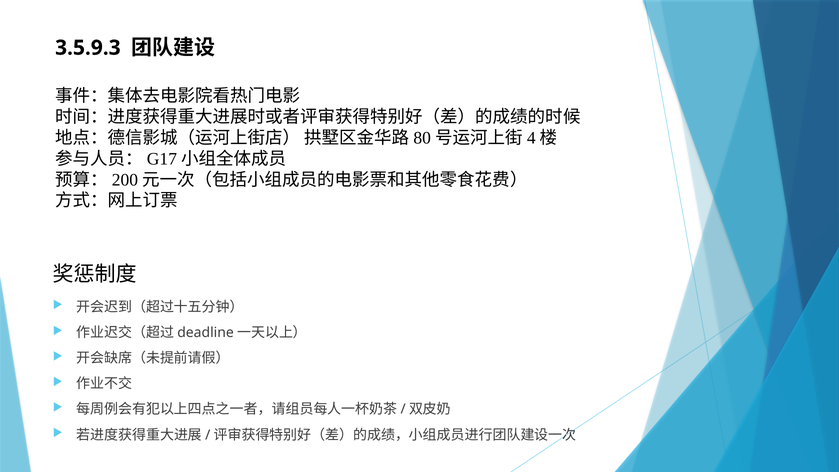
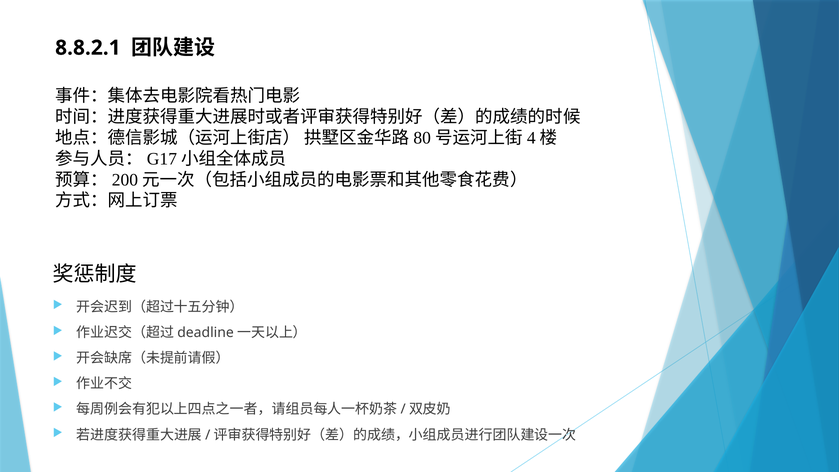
3.5.9.3: 3.5.9.3 -> 8.8.2.1 (88, 48)
